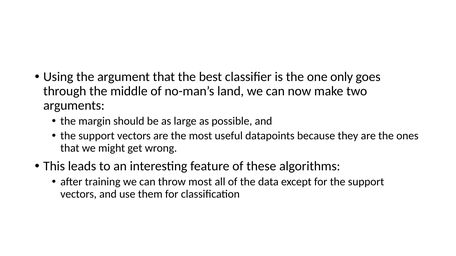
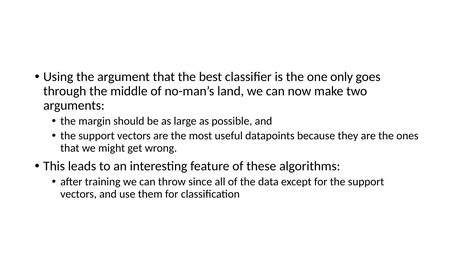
throw most: most -> since (200, 182)
